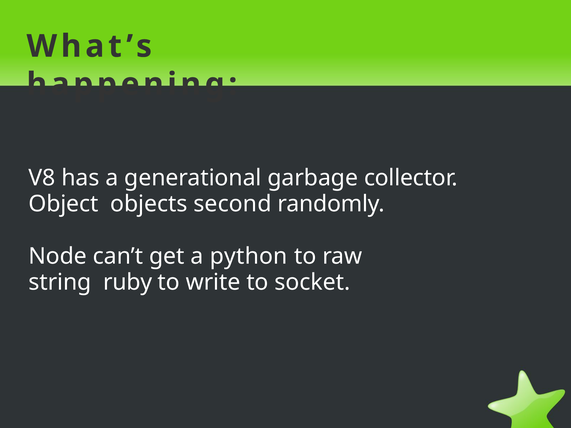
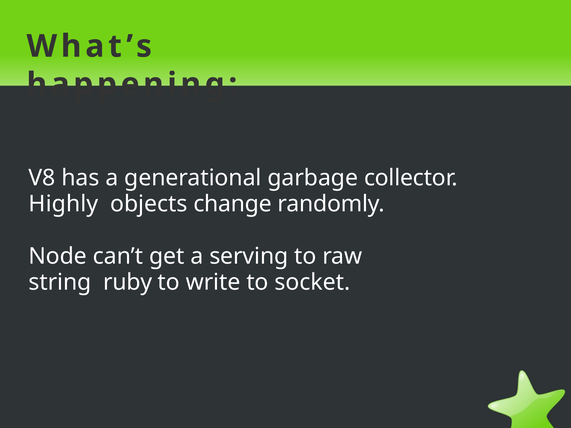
Object: Object -> Highly (63, 204)
second: second -> change (233, 204)
python: python -> serving (249, 256)
